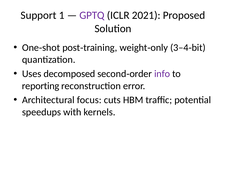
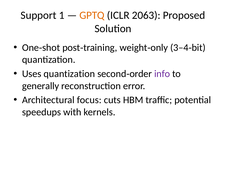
GPTQ colour: purple -> orange (92, 15)
2021: 2021 -> 2063 (146, 15)
Uses decomposed: decomposed -> quantization (69, 74)
reporting: reporting -> generally (41, 86)
